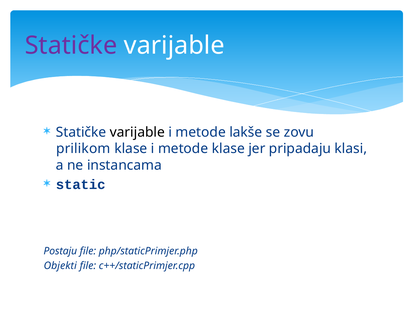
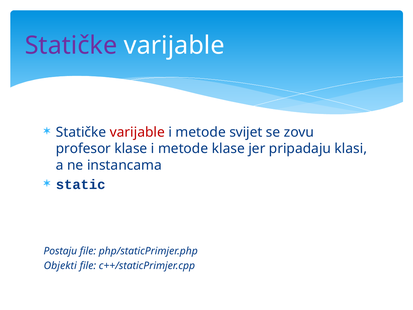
varijable colour: black -> red (137, 132)
lakše: lakše -> svijet (246, 132)
prilikom: prilikom -> profesor (83, 149)
